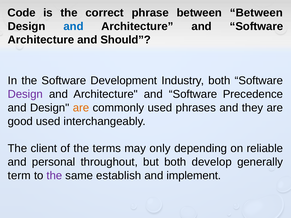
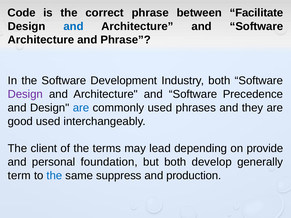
between Between: Between -> Facilitate (256, 13)
and Should: Should -> Phrase (126, 40)
are colour: orange -> blue (81, 108)
only: only -> lead (160, 149)
reliable: reliable -> provide (265, 149)
throughout: throughout -> foundation (109, 162)
the colour: purple -> blue (54, 176)
establish: establish -> suppress (119, 176)
implement: implement -> production (194, 176)
